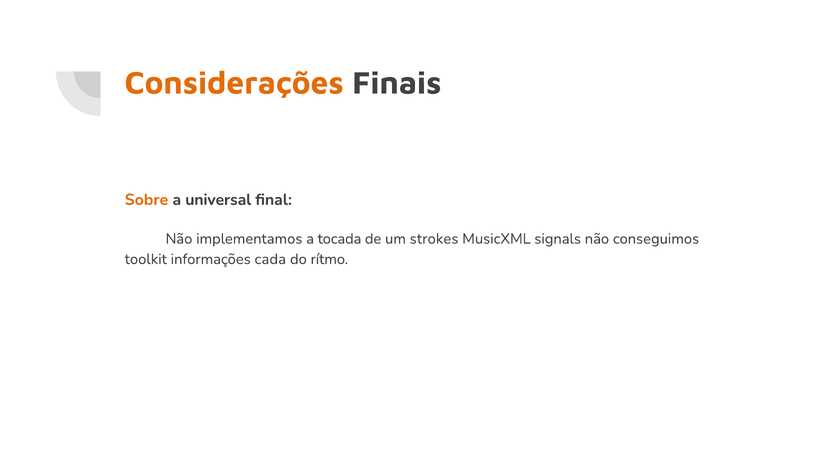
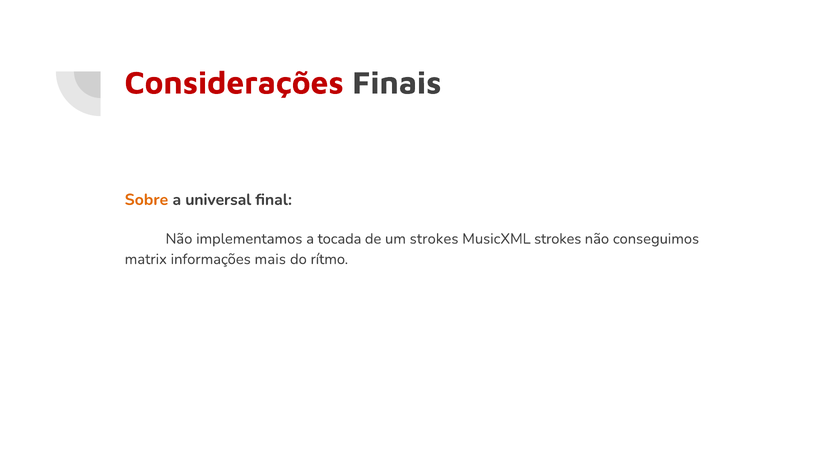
Considerações colour: orange -> red (234, 83)
MusicXML signals: signals -> strokes (558, 239)
toolkit: toolkit -> matrix (146, 259)
cada: cada -> mais (270, 259)
